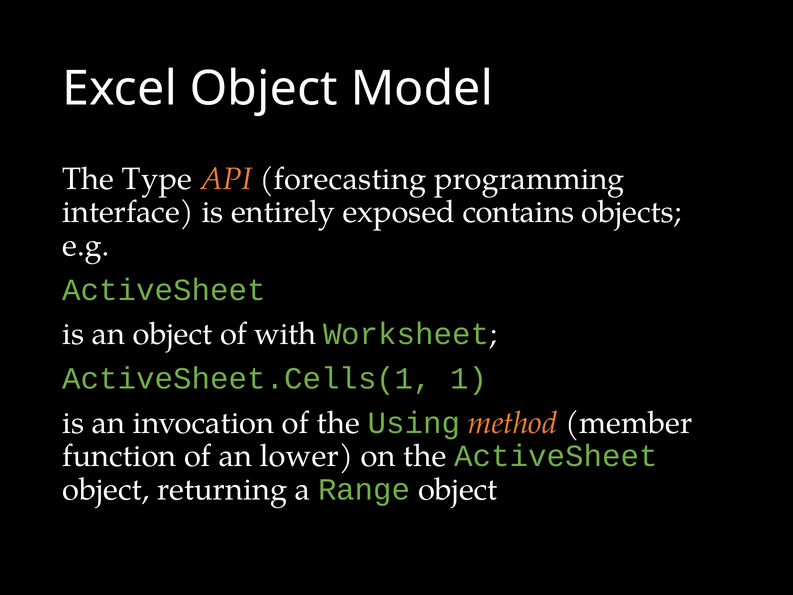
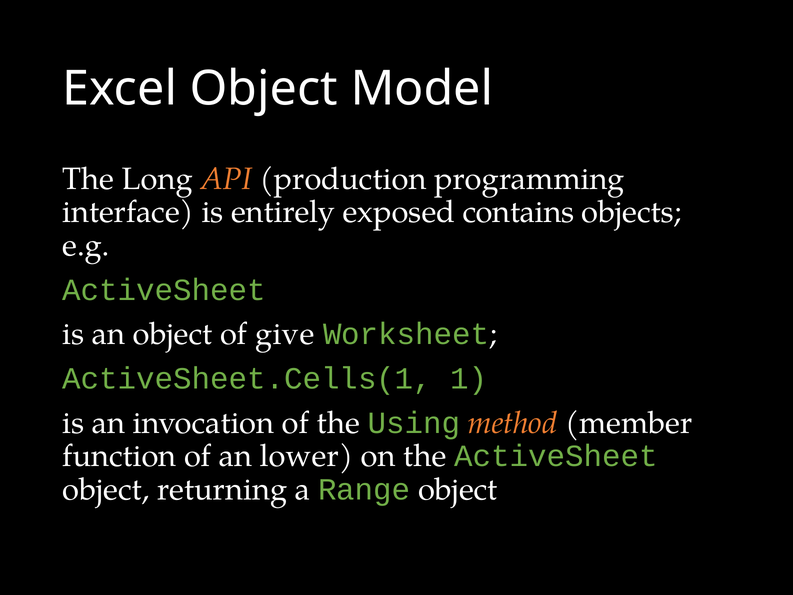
Type: Type -> Long (157, 179)
forecasting: forecasting -> production (343, 179)
with: with -> give (285, 334)
